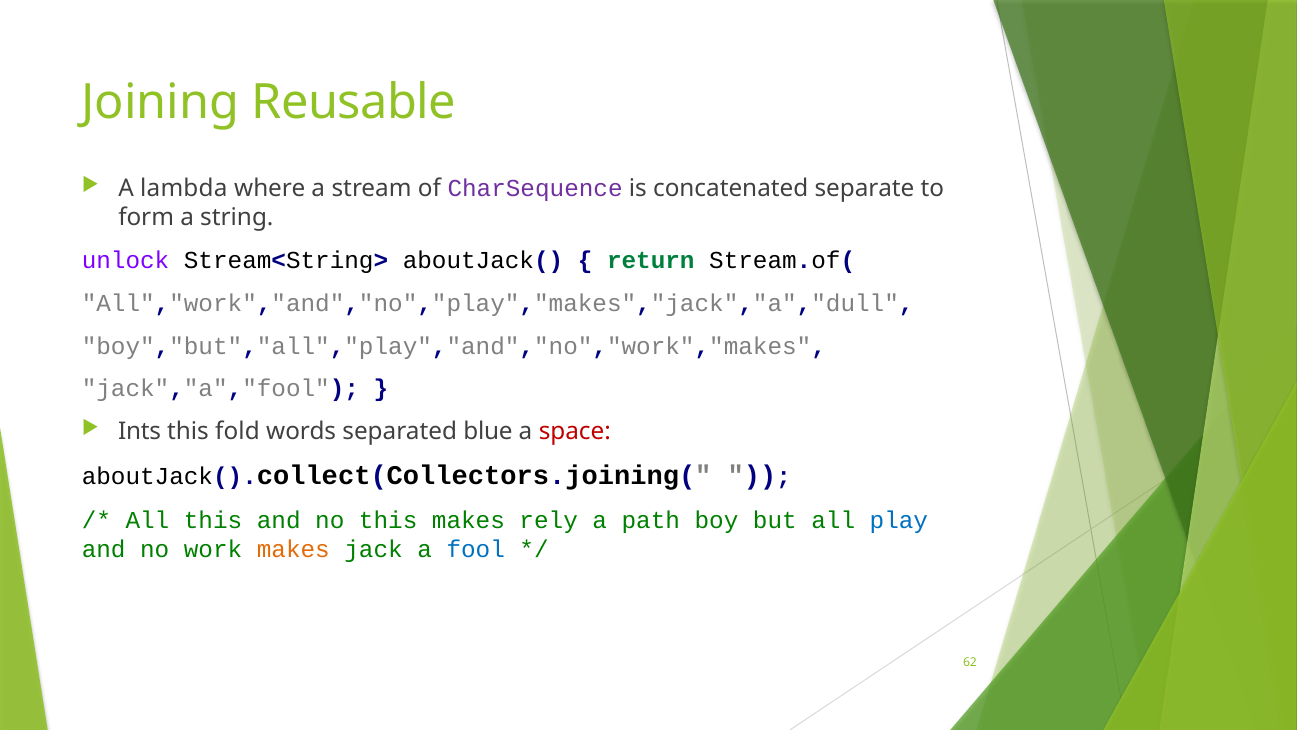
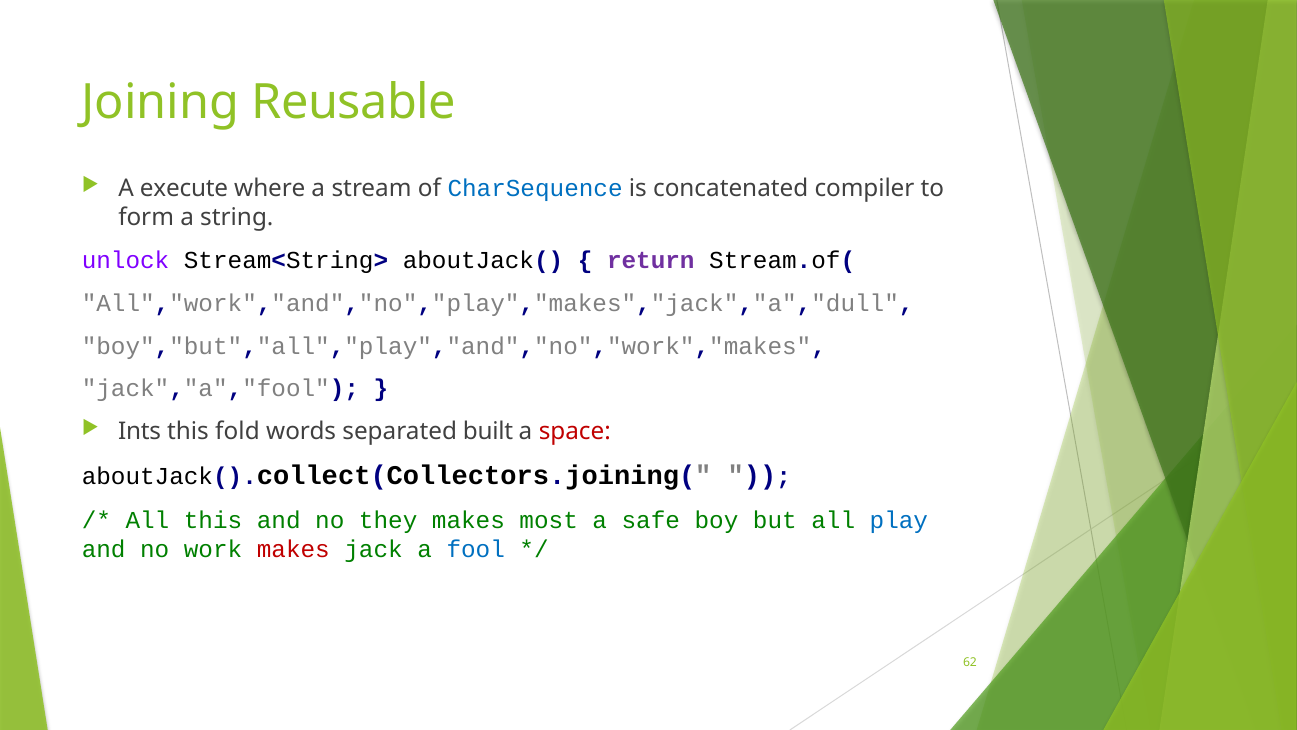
lambda: lambda -> execute (184, 189)
CharSequence colour: purple -> blue (535, 189)
separate: separate -> compiler (865, 189)
return colour: green -> purple (651, 260)
blue: blue -> built (488, 431)
no this: this -> they (388, 520)
rely: rely -> most (549, 520)
path: path -> safe (651, 520)
makes colour: orange -> red (293, 549)
